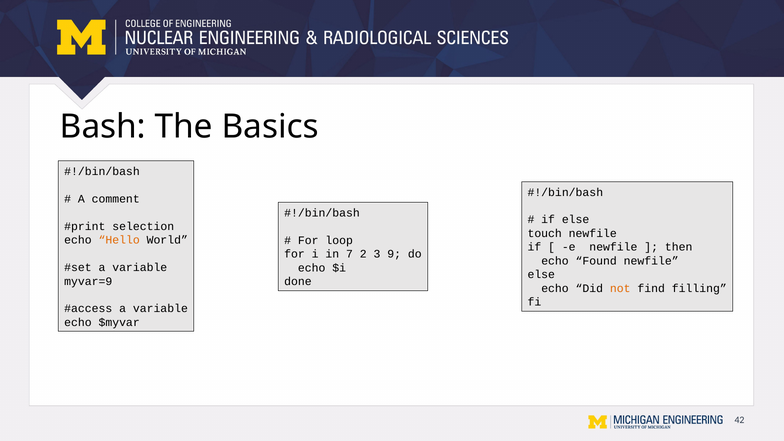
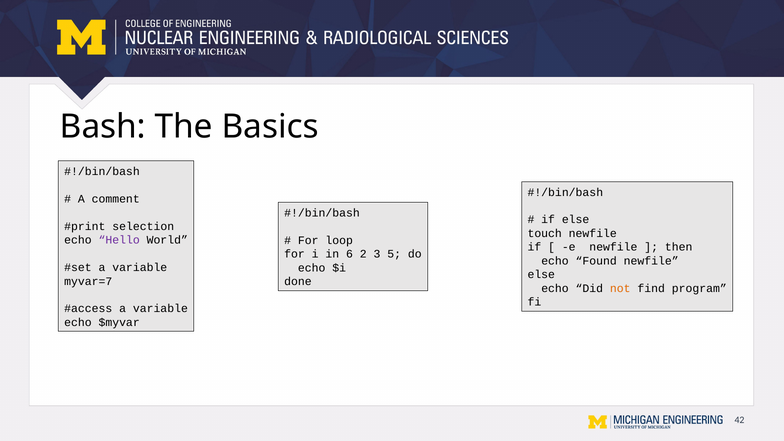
Hello colour: orange -> purple (119, 240)
7: 7 -> 6 (349, 254)
9: 9 -> 5 (394, 254)
myvar=9: myvar=9 -> myvar=7 (88, 281)
filling: filling -> program (699, 288)
